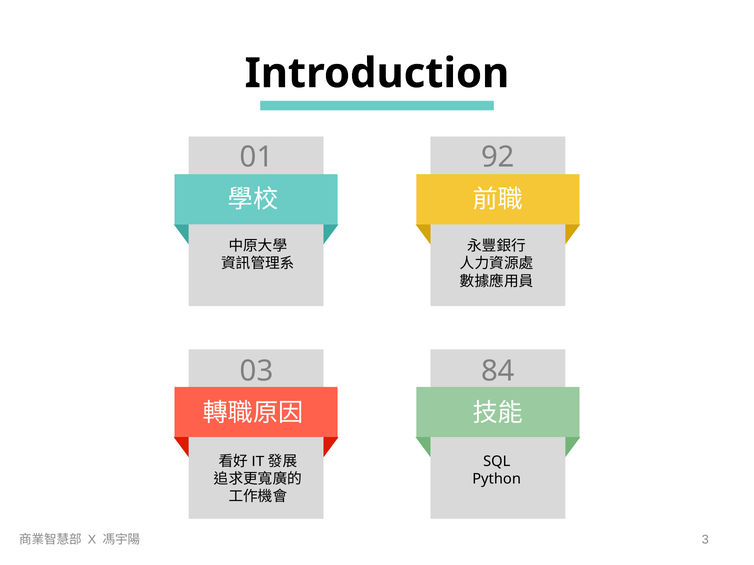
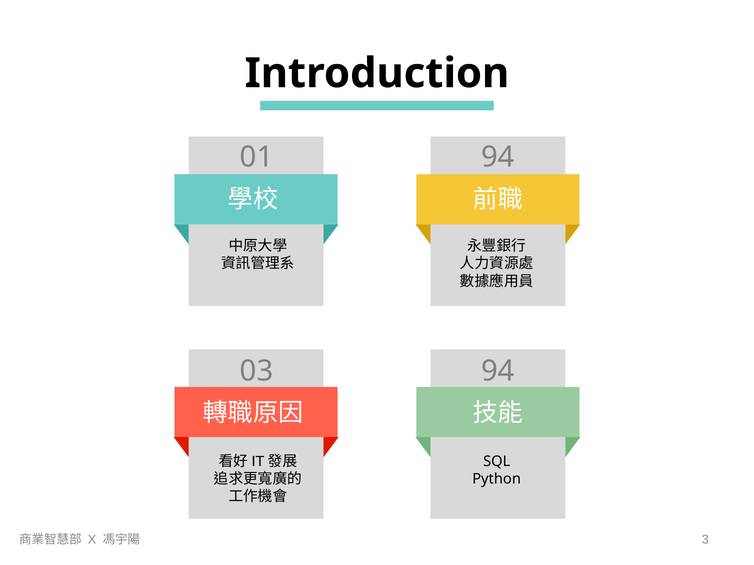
01 92: 92 -> 94 (498, 157)
03 84: 84 -> 94 (498, 371)
